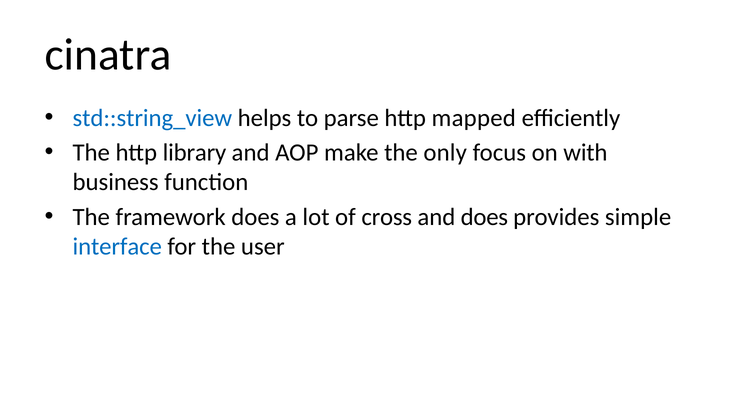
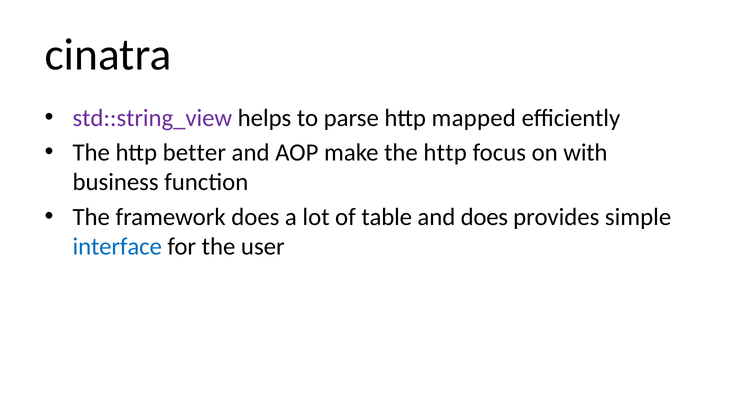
std::string_view colour: blue -> purple (152, 118)
library: library -> better (194, 153)
make the only: only -> http (445, 153)
cross: cross -> table (387, 217)
